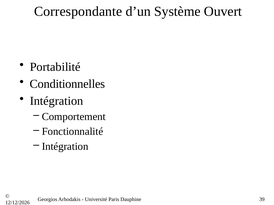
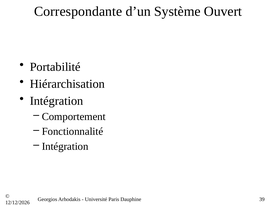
Conditionnelles: Conditionnelles -> Hiérarchisation (67, 84)
